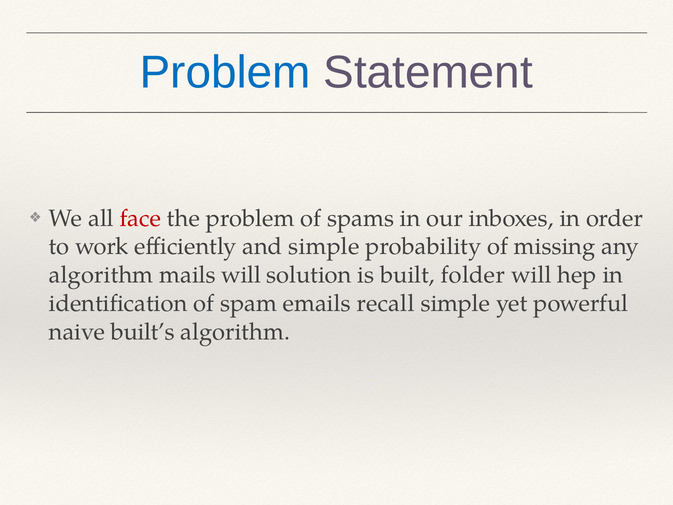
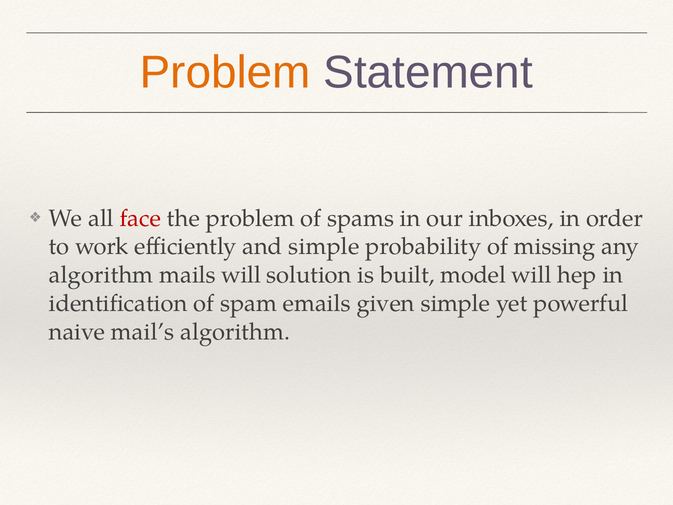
Problem colour: blue -> orange (225, 73)
folder: folder -> model (473, 275)
recall: recall -> given (386, 303)
built’s: built’s -> mail’s (143, 332)
